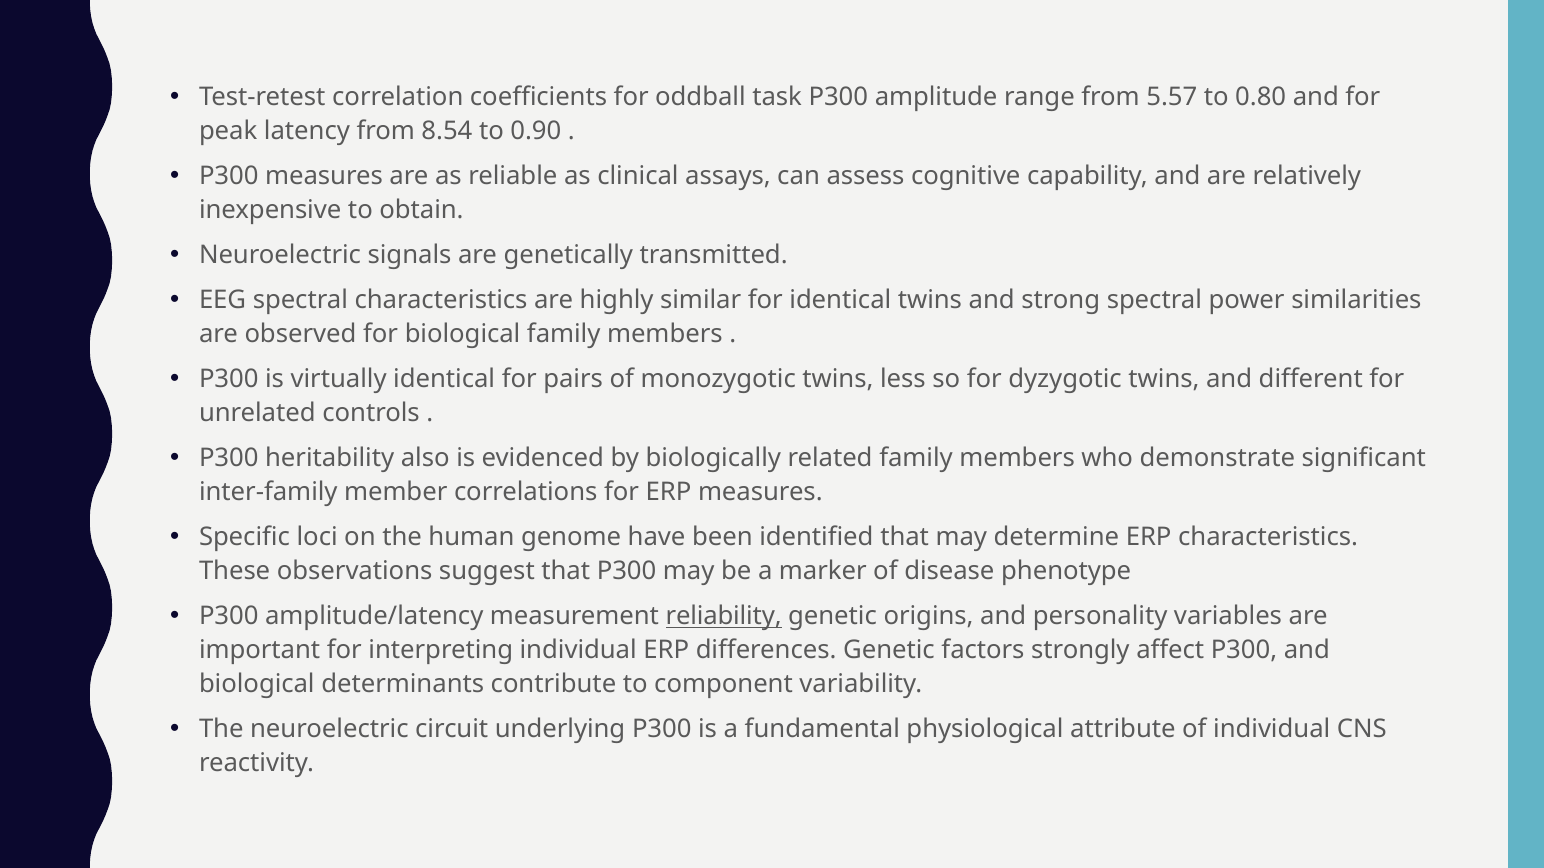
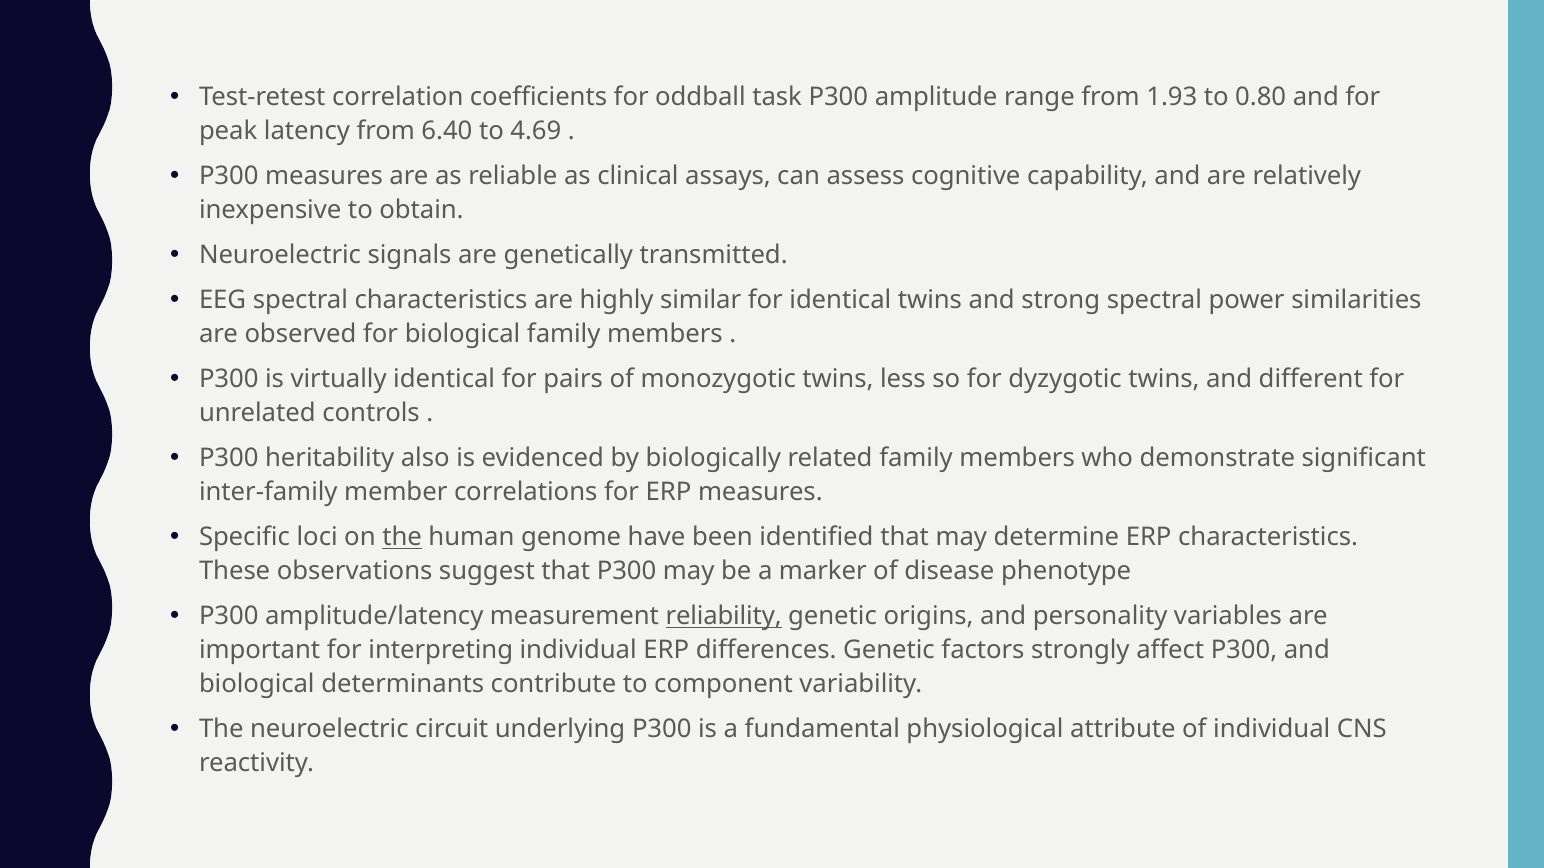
5.57: 5.57 -> 1.93 (1172, 97)
8.54: 8.54 -> 6.40 (447, 131)
0.90: 0.90 -> 4.69 (536, 131)
the underline: none -> present (402, 538)
